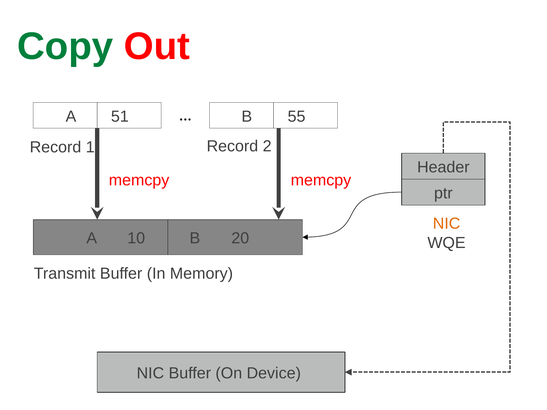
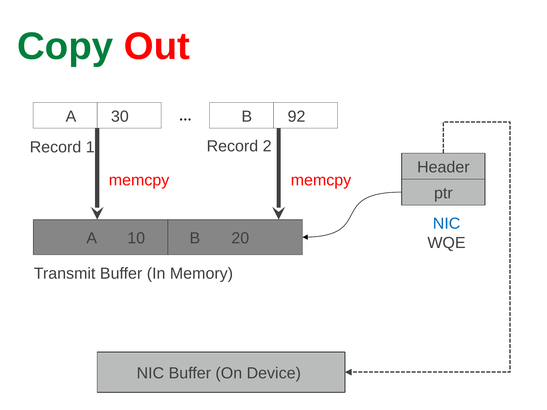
51: 51 -> 30 (120, 117)
55: 55 -> 92 (297, 117)
NIC colour: orange -> blue (447, 224)
